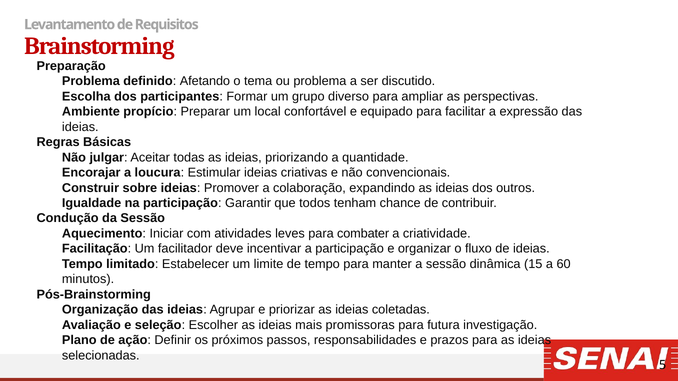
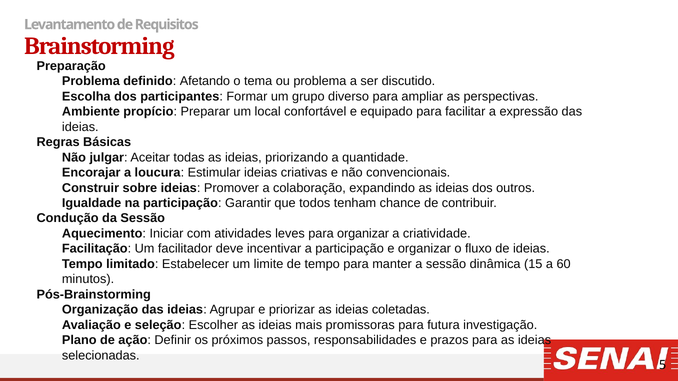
para combater: combater -> organizar (363, 234)
